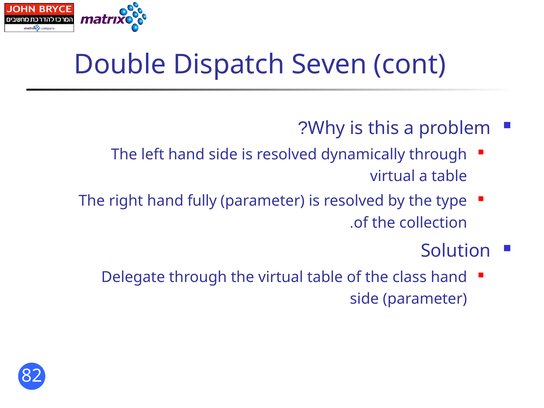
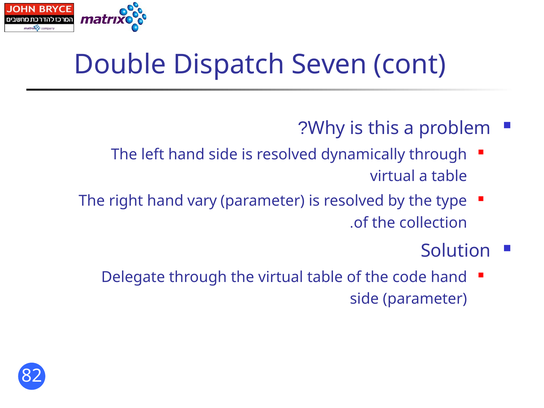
fully: fully -> vary (202, 201)
class: class -> code (410, 277)
